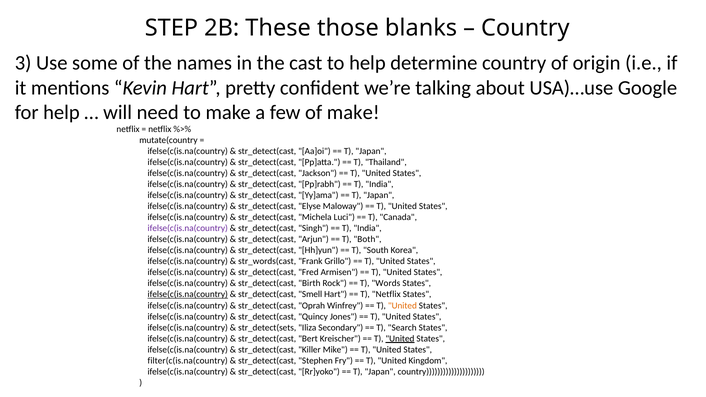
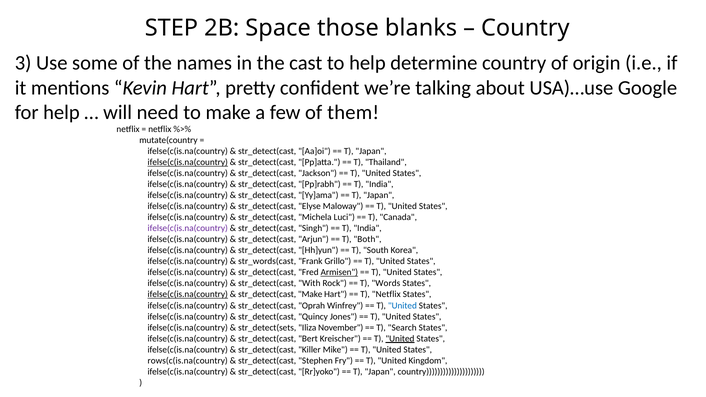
These: These -> Space (278, 28)
of make: make -> them (353, 113)
ifelse(c(is.na(country underline: none -> present (188, 162)
Armisen underline: none -> present (339, 272)
Birth: Birth -> With (309, 284)
str_detect(cast Smell: Smell -> Make (310, 295)
United colour: orange -> blue (402, 306)
Secondary: Secondary -> November (341, 328)
filter(c(is.na(country: filter(c(is.na(country -> rows(c(is.na(country (188, 361)
